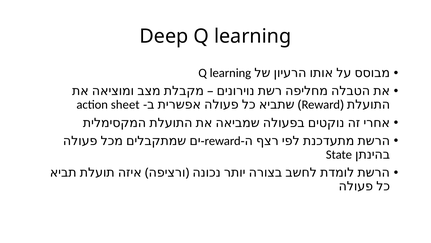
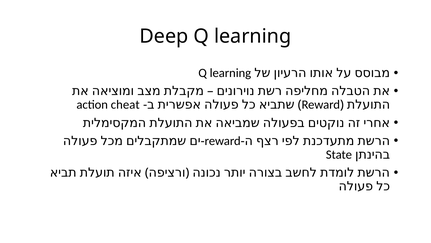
sheet: sheet -> cheat (125, 105)
